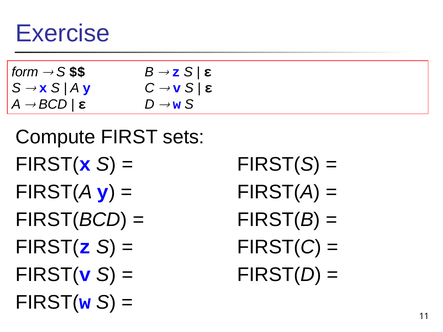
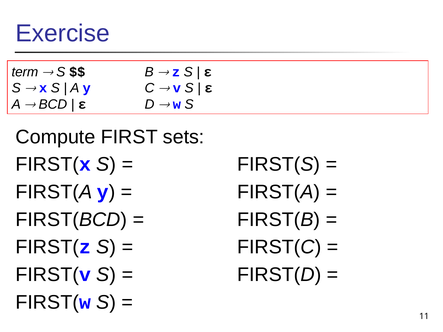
form: form -> term (25, 72)
